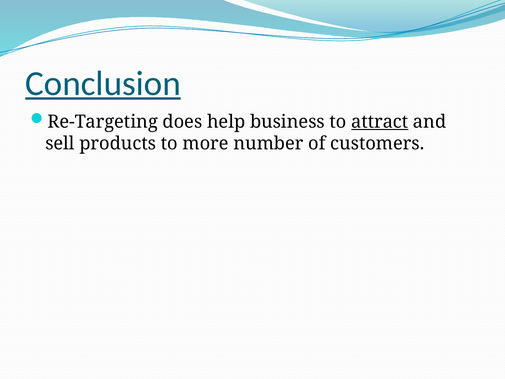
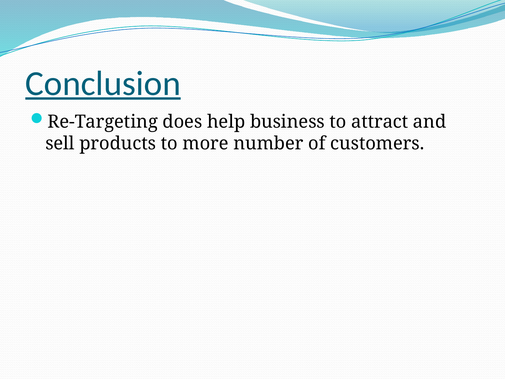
attract underline: present -> none (380, 122)
